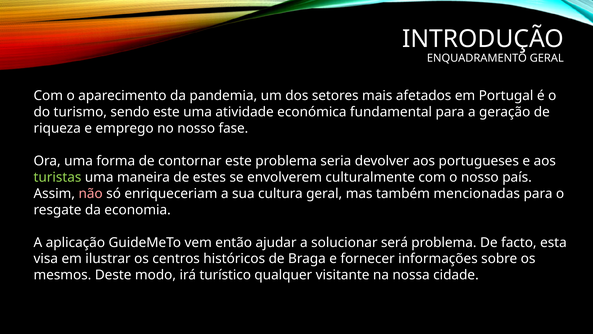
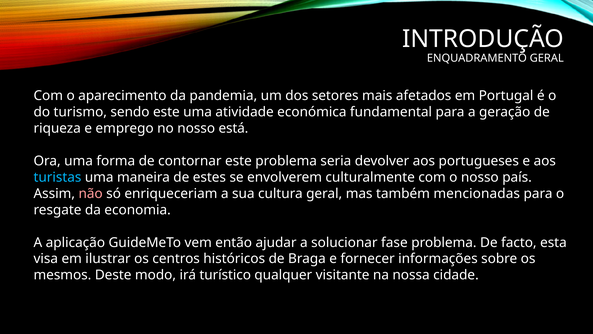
fase: fase -> está (233, 128)
turistas colour: light green -> light blue (57, 177)
será: será -> fase (394, 242)
